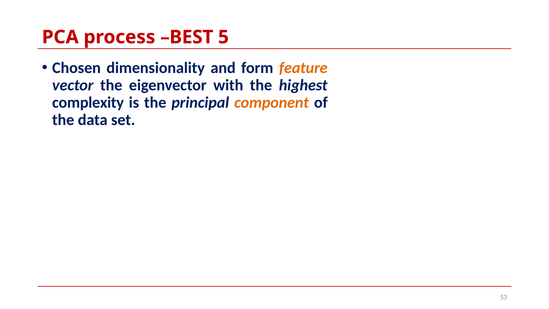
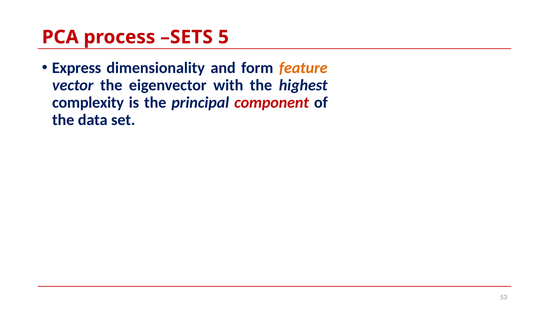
BEST: BEST -> SETS (187, 37)
Chosen: Chosen -> Express (77, 68)
component colour: orange -> red (272, 102)
